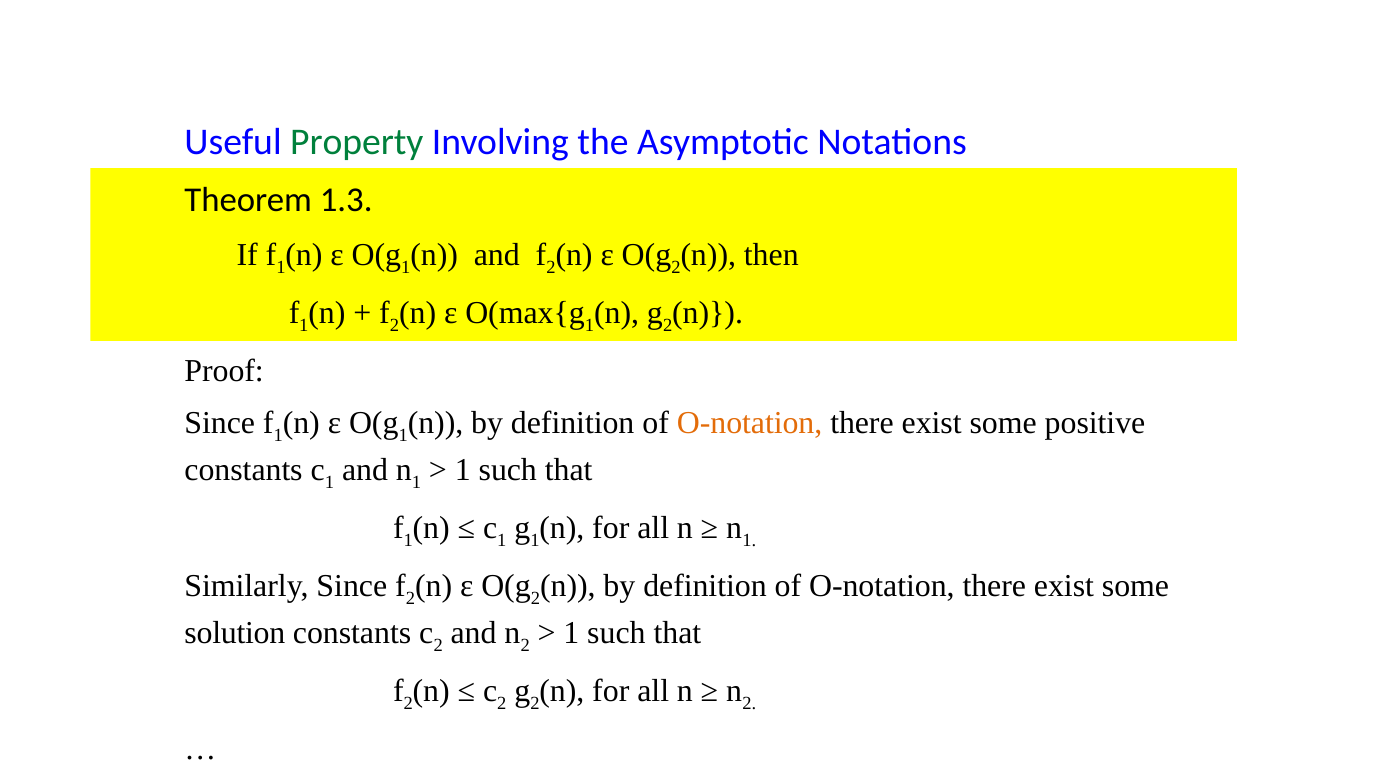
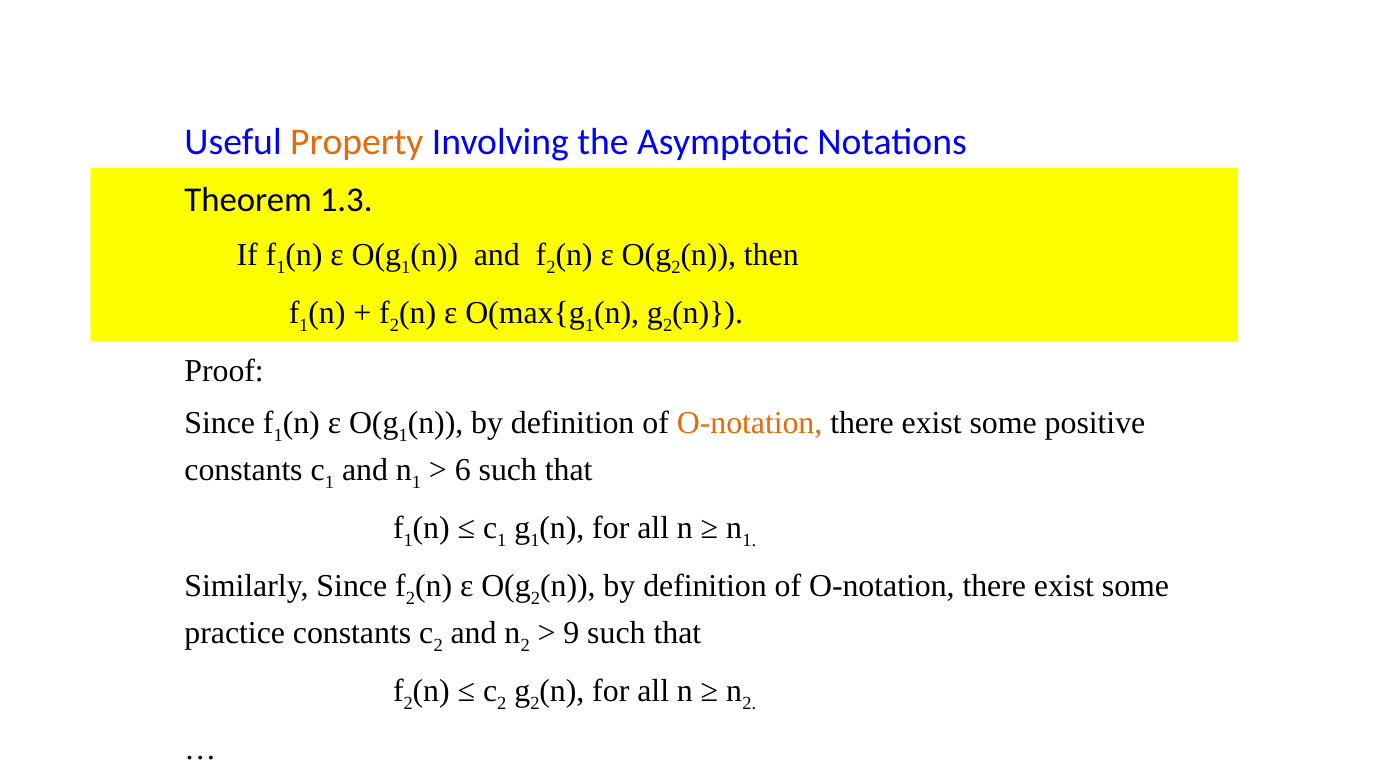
Property colour: green -> orange (357, 142)
1: 1 -> 6 (463, 470)
solution: solution -> practice (235, 632)
1: 1 -> 9 (571, 632)
